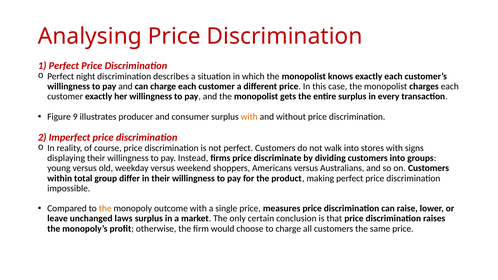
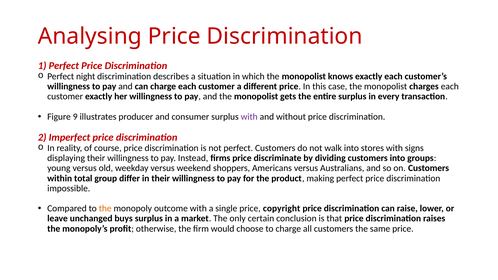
with colour: orange -> purple (249, 117)
measures: measures -> copyright (282, 209)
laws: laws -> buys (124, 219)
